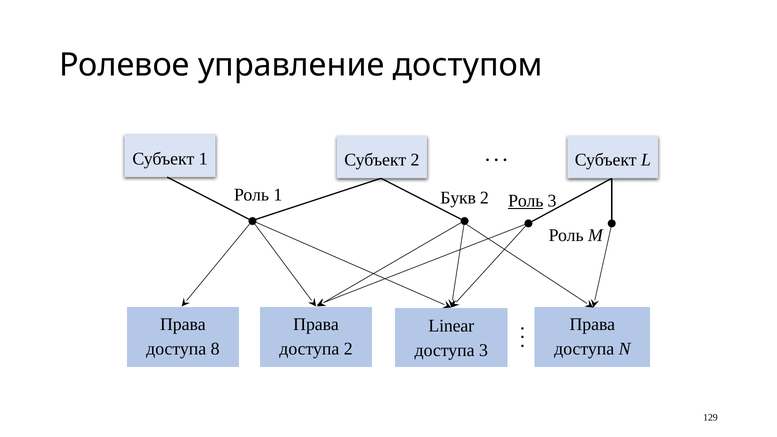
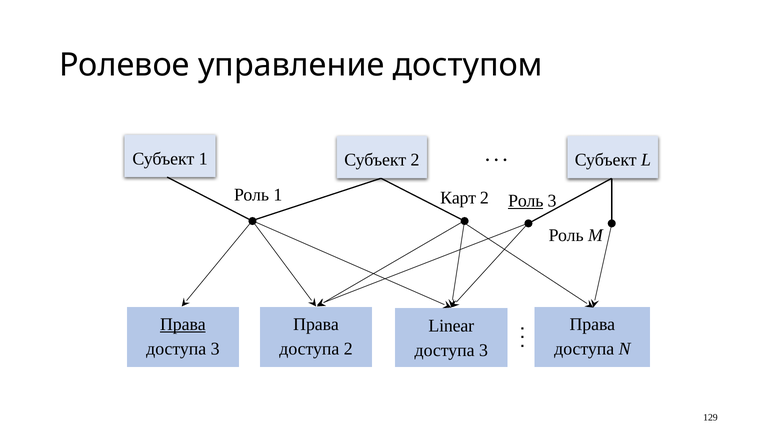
Букв: Букв -> Карт (458, 198)
Права underline: none -> present (183, 324)
8: 8 -> 3 (215, 349)
